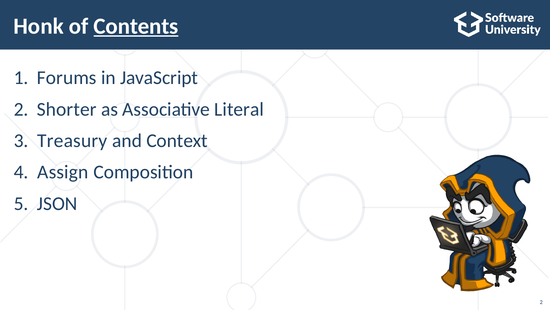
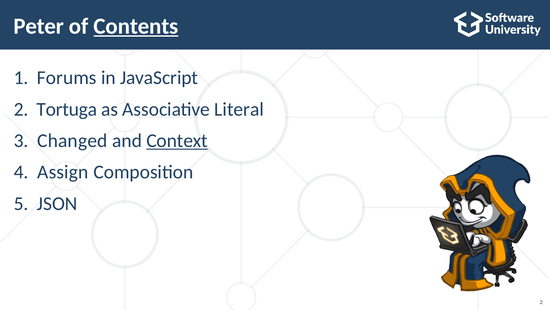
Honk: Honk -> Peter (39, 26)
Shorter: Shorter -> Tortuga (67, 109)
Treasury: Treasury -> Changed (72, 140)
Context underline: none -> present (177, 140)
